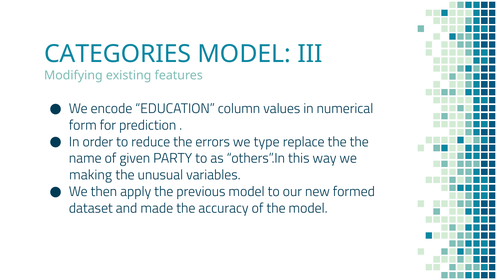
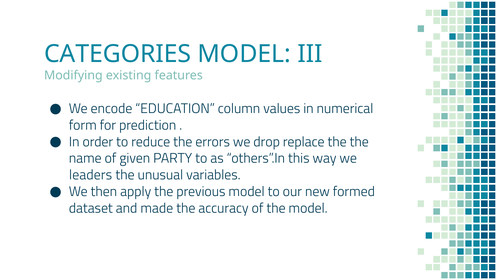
type: type -> drop (267, 142)
making: making -> leaders (91, 175)
